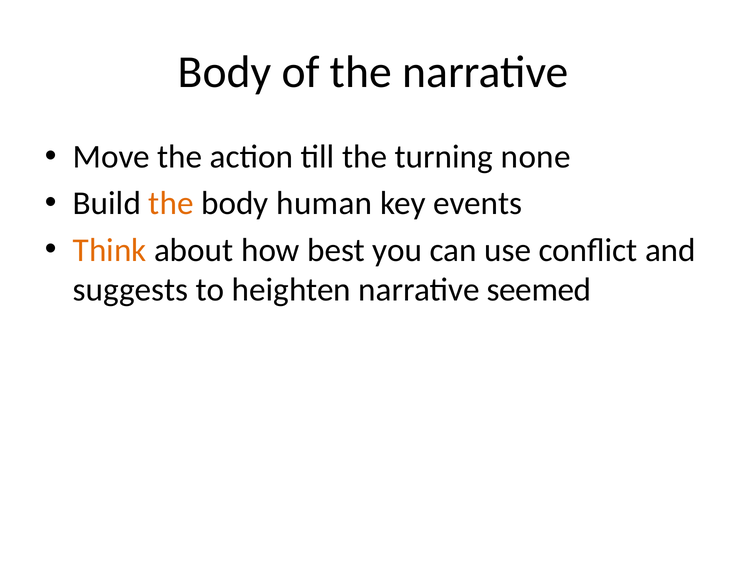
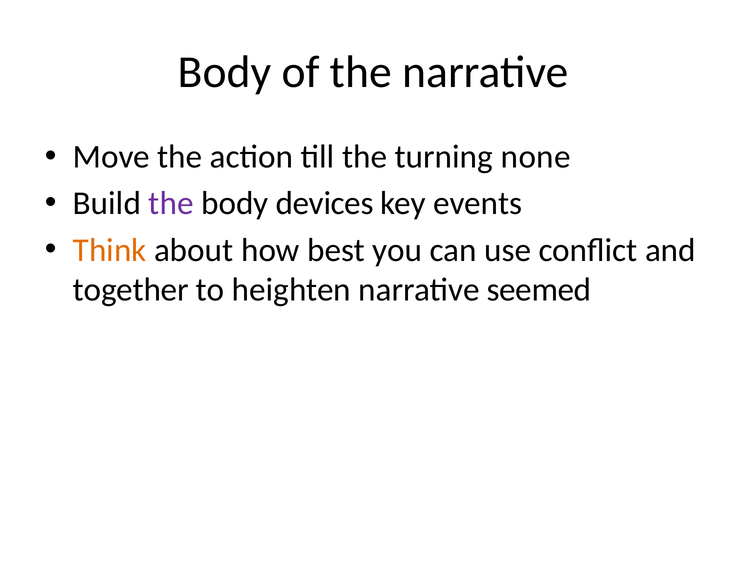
the colour: orange -> purple (171, 203)
human: human -> devices (325, 203)
suggests: suggests -> together (131, 290)
